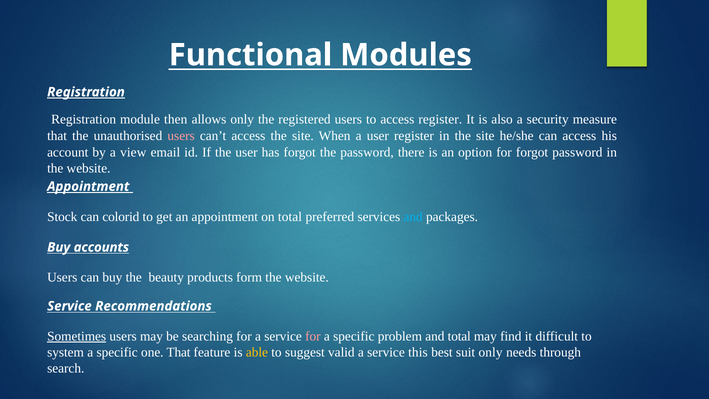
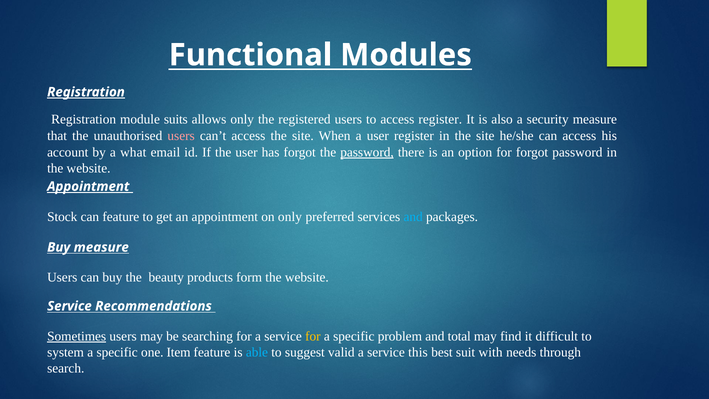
then: then -> suits (176, 120)
view: view -> what (133, 152)
password underline: none -> present (367, 152)
can colorid: colorid -> feature (121, 217)
on total: total -> only (290, 217)
Buy accounts: accounts -> measure (101, 247)
for colour: pink -> yellow (313, 336)
one That: That -> Item (179, 352)
able colour: yellow -> light blue (257, 352)
suit only: only -> with (491, 352)
